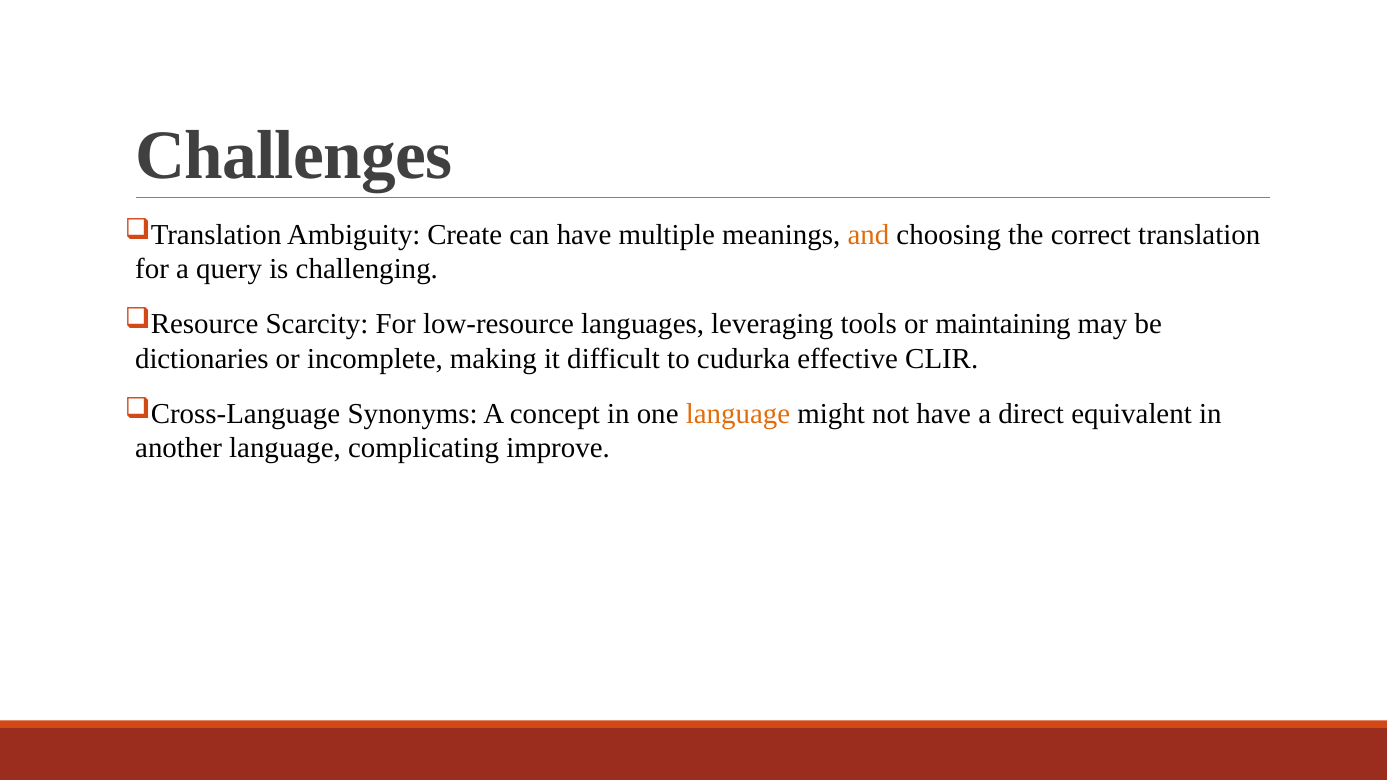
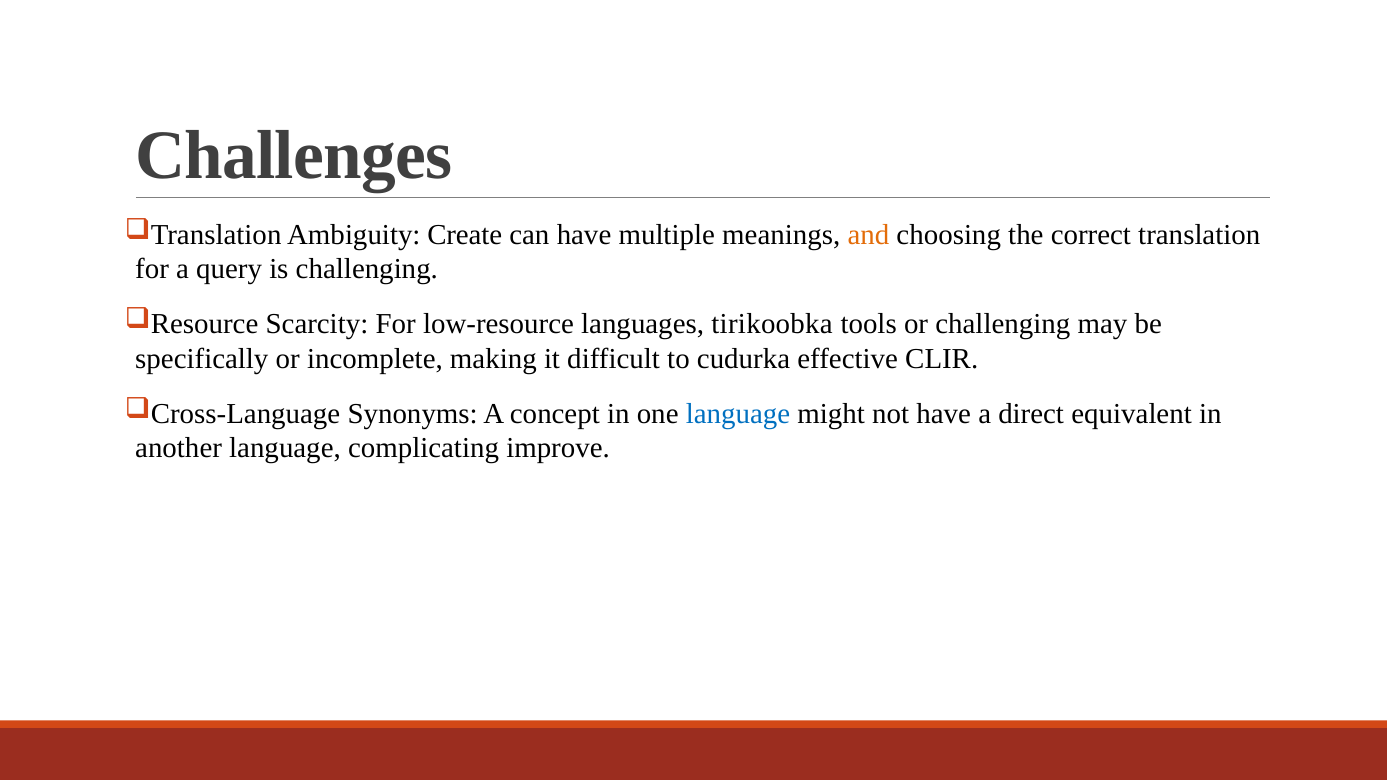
leveraging: leveraging -> tirikoobka (772, 324)
or maintaining: maintaining -> challenging (1003, 324)
dictionaries: dictionaries -> specifically (202, 359)
language colour: orange -> blue (738, 414)
